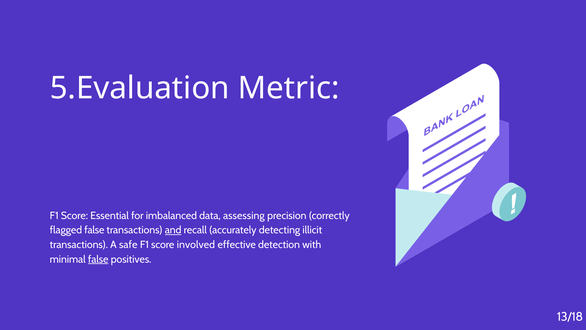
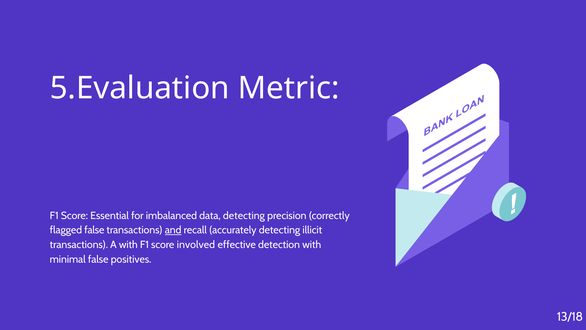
data assessing: assessing -> detecting (244, 215)
A safe: safe -> with (128, 244)
false underline: present -> none (98, 259)
